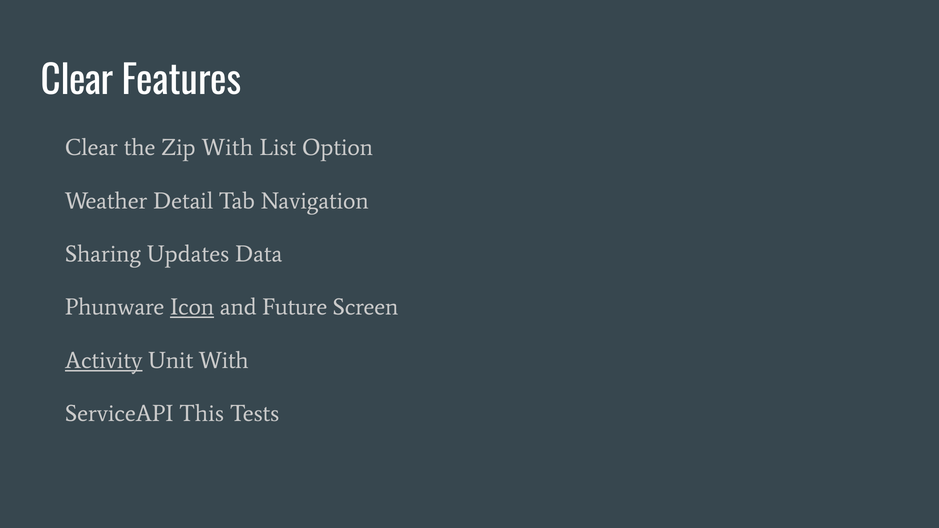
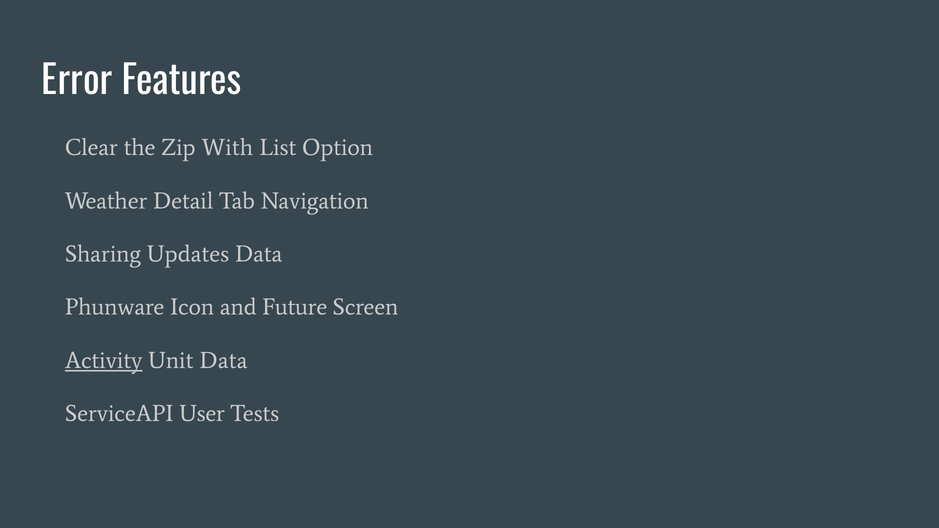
Clear: Clear -> Error (77, 81)
Icon underline: present -> none (192, 307)
Unit With: With -> Data (223, 361)
This: This -> User (202, 414)
